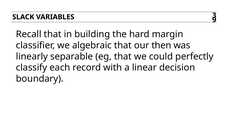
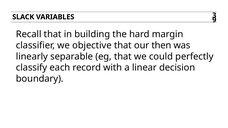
algebraic: algebraic -> objective (92, 45)
